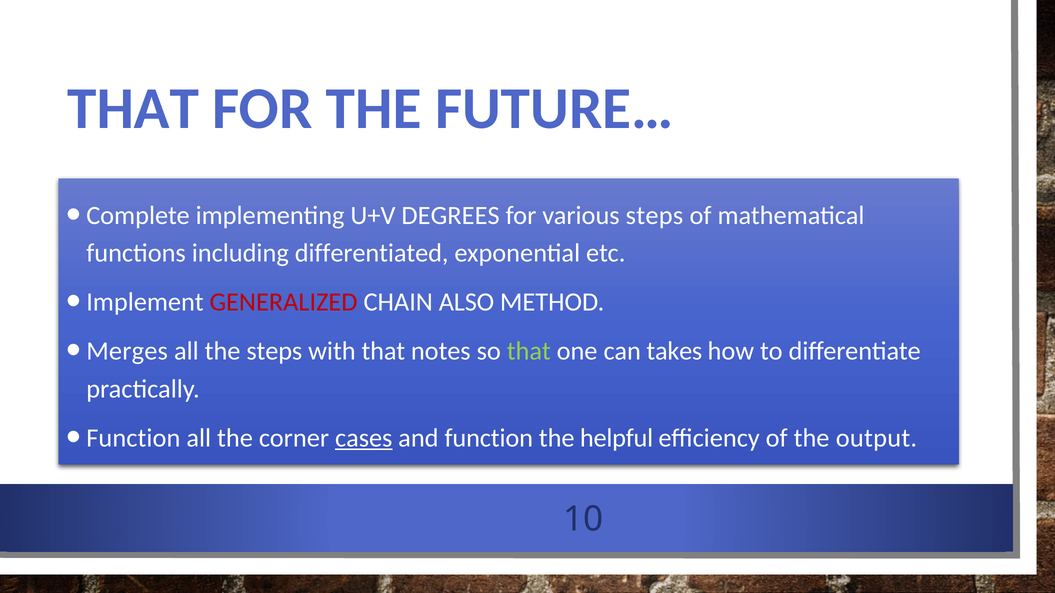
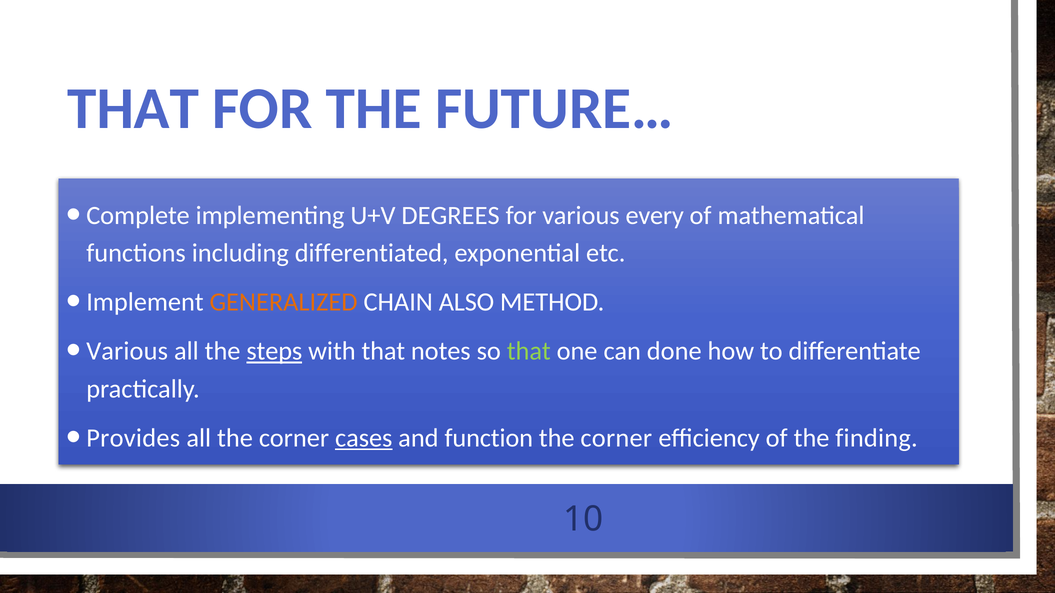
various steps: steps -> every (655, 215)
GENERALIZED colour: red -> orange (284, 302)
Merges: Merges -> Various (127, 351)
steps underline: none -> present (274, 351)
takes: takes -> done (674, 351)
Function: Function -> Provides (133, 438)
helpful: helpful -> corner (616, 438)
output: output -> finding (876, 438)
